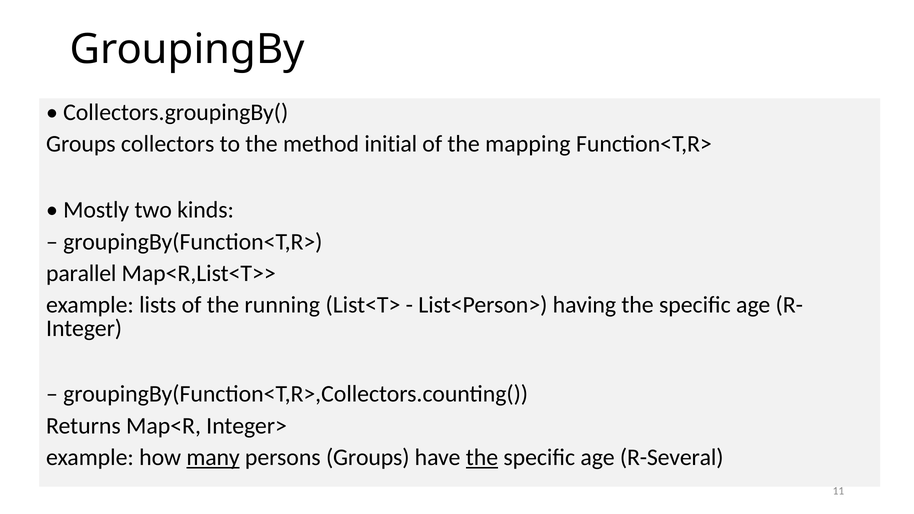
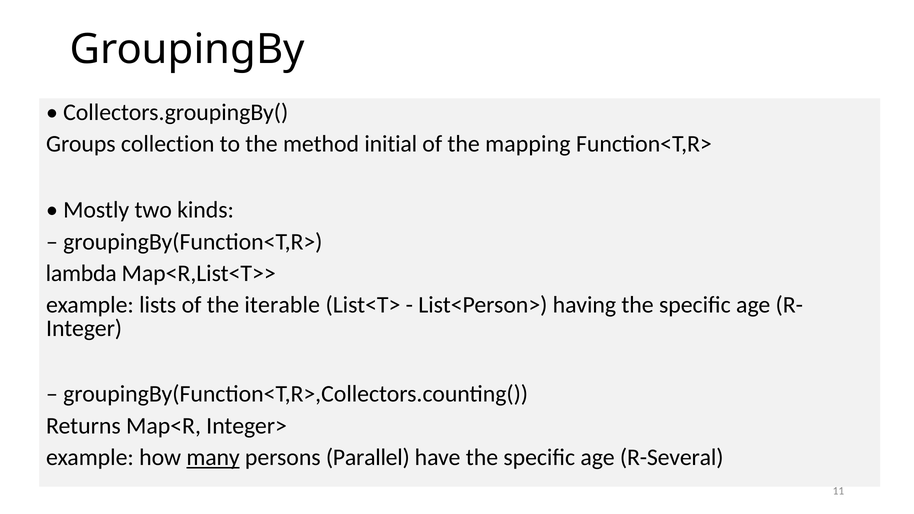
collectors: collectors -> collection (168, 144)
parallel: parallel -> lambda (81, 273)
running: running -> iterable (282, 305)
persons Groups: Groups -> Parallel (368, 458)
the underline: present -> none (482, 458)
